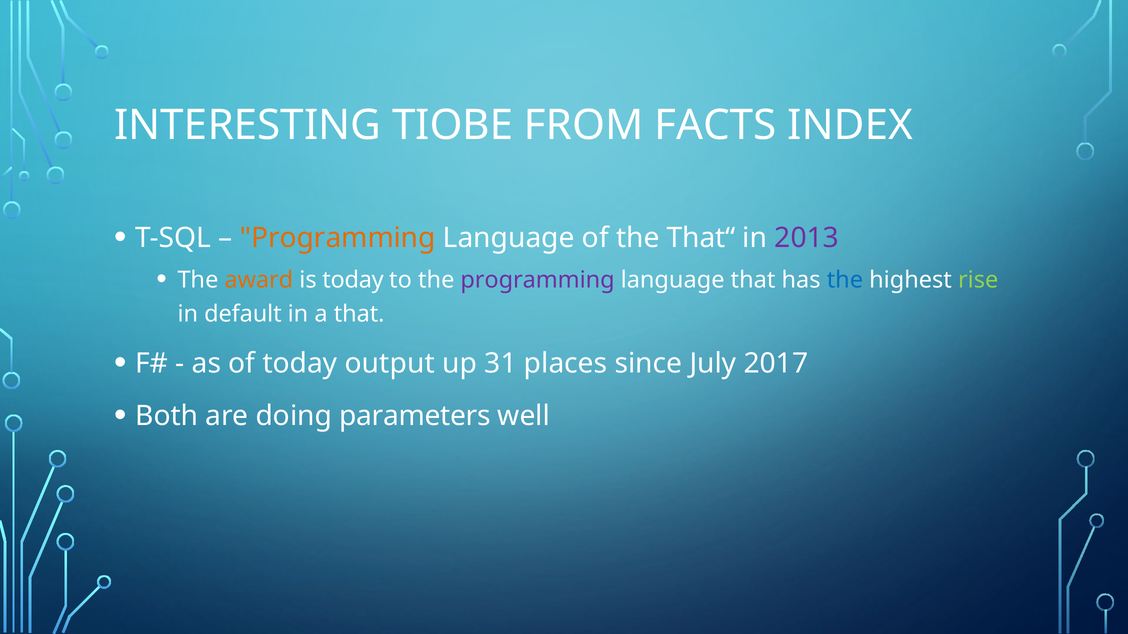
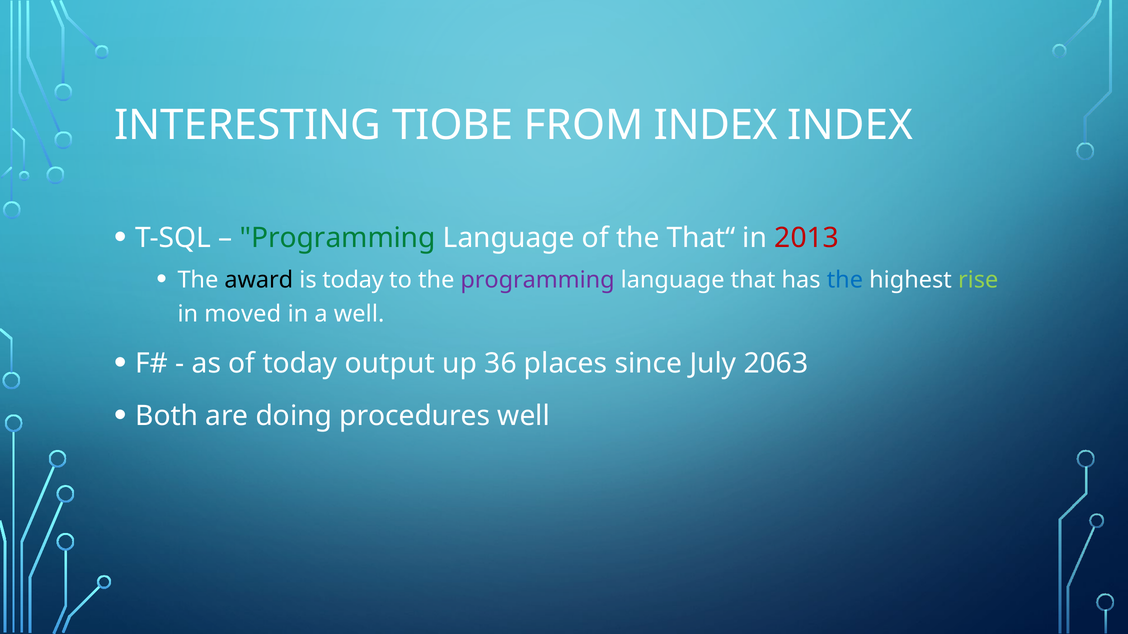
FROM FACTS: FACTS -> INDEX (716, 125)
Programming colour: orange -> green (338, 238)
2013 colour: purple -> red (807, 238)
award colour: orange -> black (259, 280)
default: default -> moved (243, 314)
a that: that -> well (359, 314)
31: 31 -> 36 (501, 364)
2017: 2017 -> 2063 (776, 364)
parameters: parameters -> procedures (415, 416)
